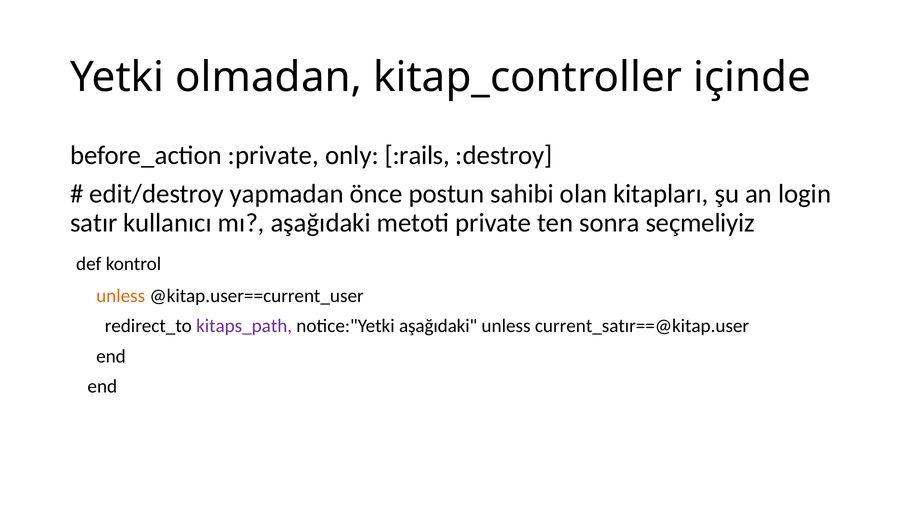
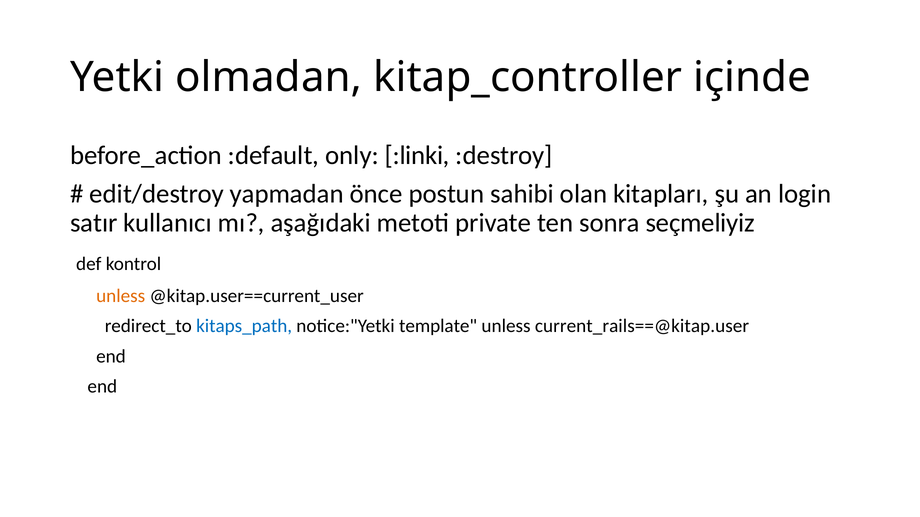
:private: :private -> :default (274, 156)
:rails: :rails -> :linki (417, 156)
kitaps_path colour: purple -> blue (244, 326)
notice:"Yetki aşağıdaki: aşağıdaki -> template (438, 326)
current_satır==@kitap.user: current_satır==@kitap.user -> current_rails==@kitap.user (642, 326)
